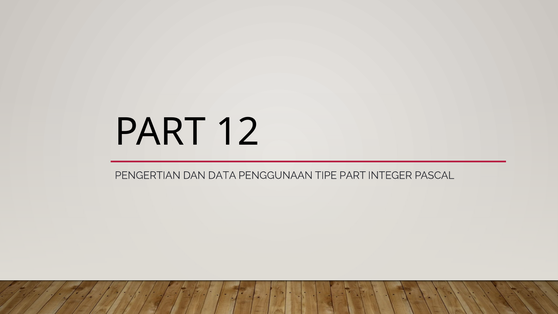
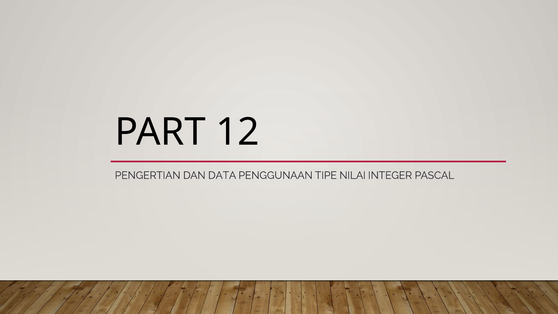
TIPE PART: PART -> NILAI (353, 175)
